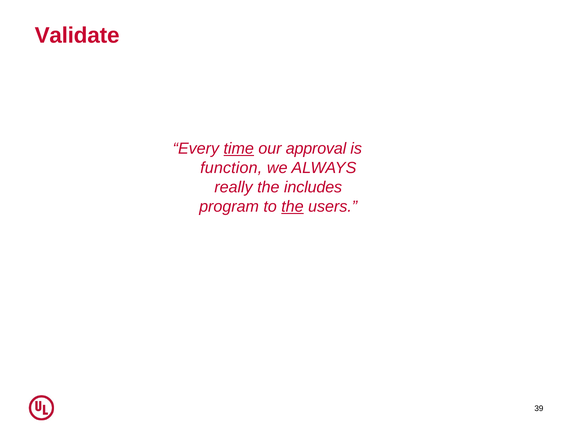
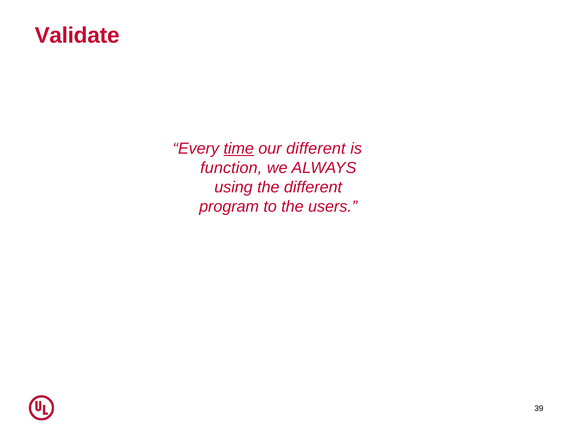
our approval: approval -> different (316, 149)
really: really -> using (234, 187)
the includes: includes -> different (313, 187)
the underline: present -> none (292, 207)
